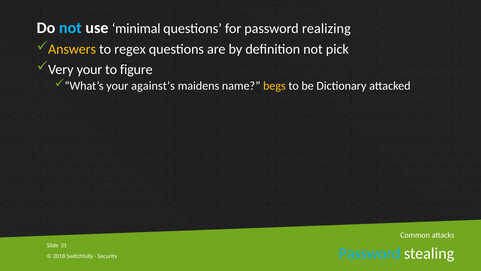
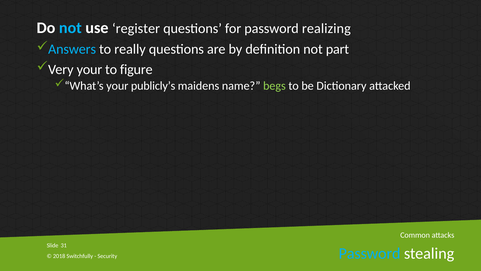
minimal: minimal -> register (136, 29)
Answers colour: yellow -> light blue (72, 49)
regex: regex -> really (130, 49)
pick: pick -> part (337, 49)
against’s: against’s -> publicly’s (153, 86)
begs colour: yellow -> light green (274, 86)
